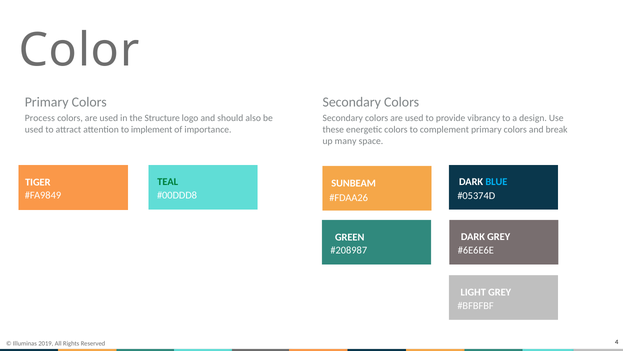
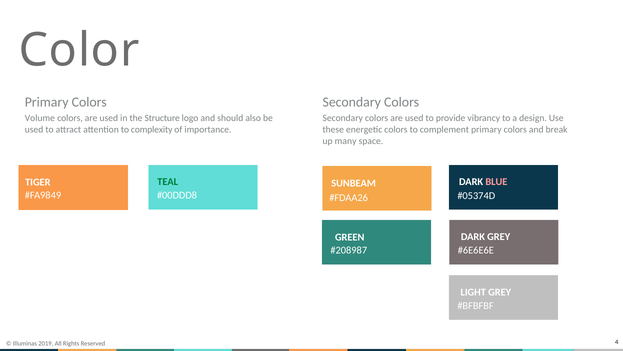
Process: Process -> Volume (40, 118)
implement: implement -> complexity (152, 129)
BLUE colour: light blue -> pink (496, 182)
